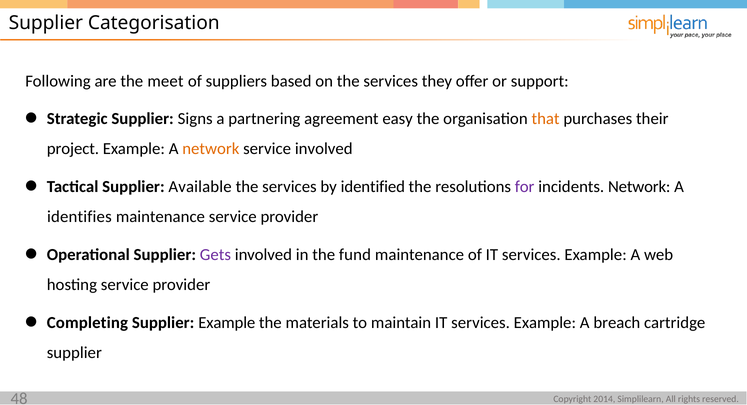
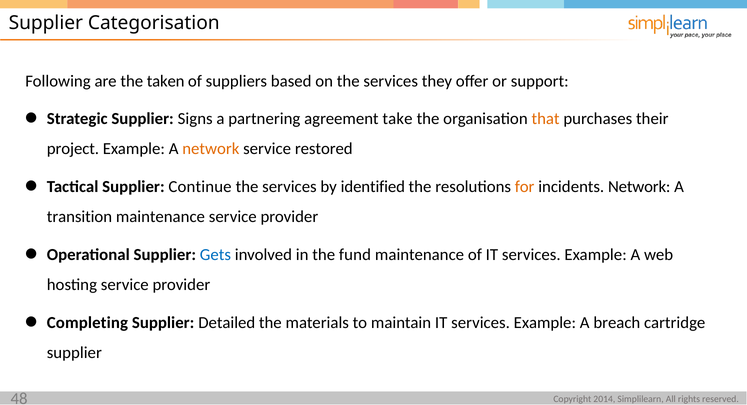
meet: meet -> taken (166, 81)
easy: easy -> take (398, 119)
service involved: involved -> restored (324, 149)
Available: Available -> Continue (200, 187)
for colour: purple -> orange (525, 187)
identifies: identifies -> transition (79, 217)
Gets colour: purple -> blue (215, 255)
Supplier Example: Example -> Detailed (227, 322)
